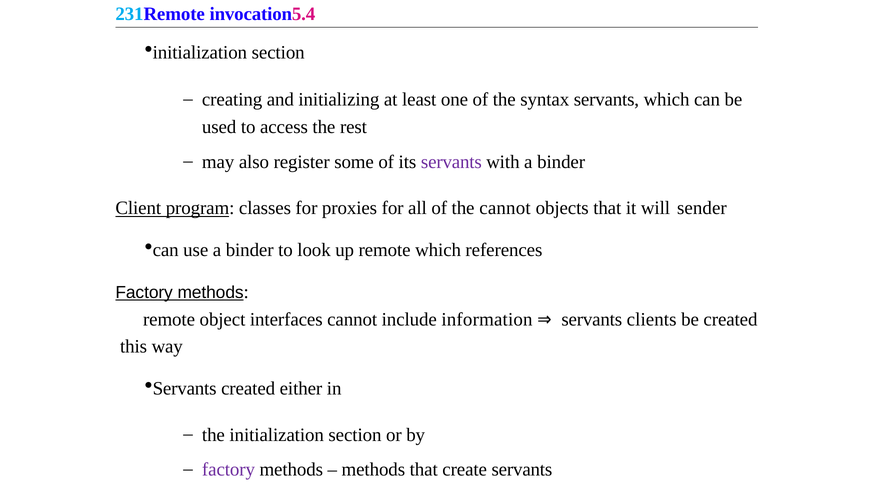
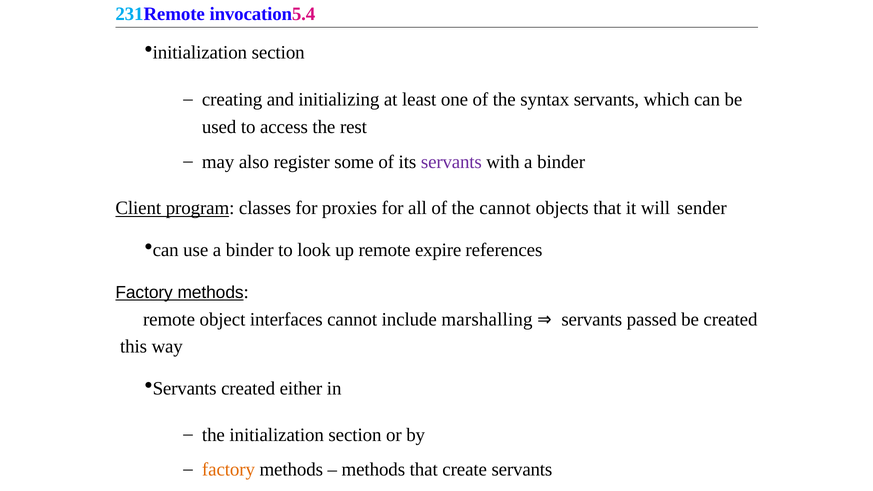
remote which: which -> expire (438, 250)
information: information -> marshalling (487, 319)
clients: clients -> passed (652, 319)
factory colour: purple -> orange (229, 470)
